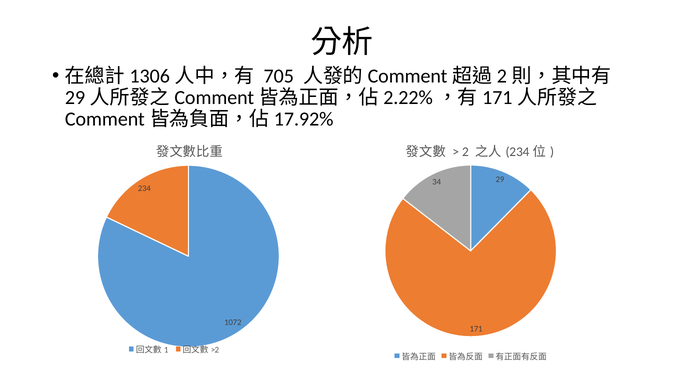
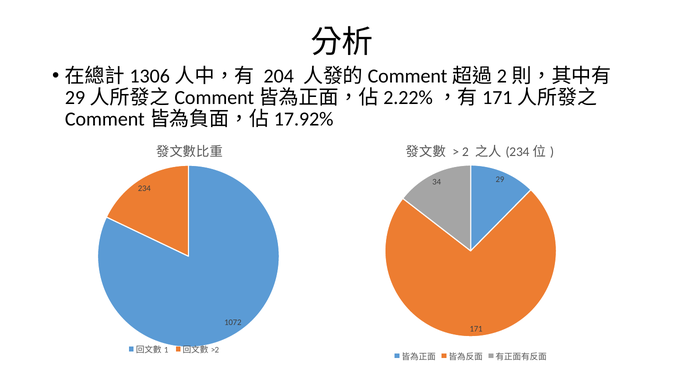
705: 705 -> 204 (279, 76)
